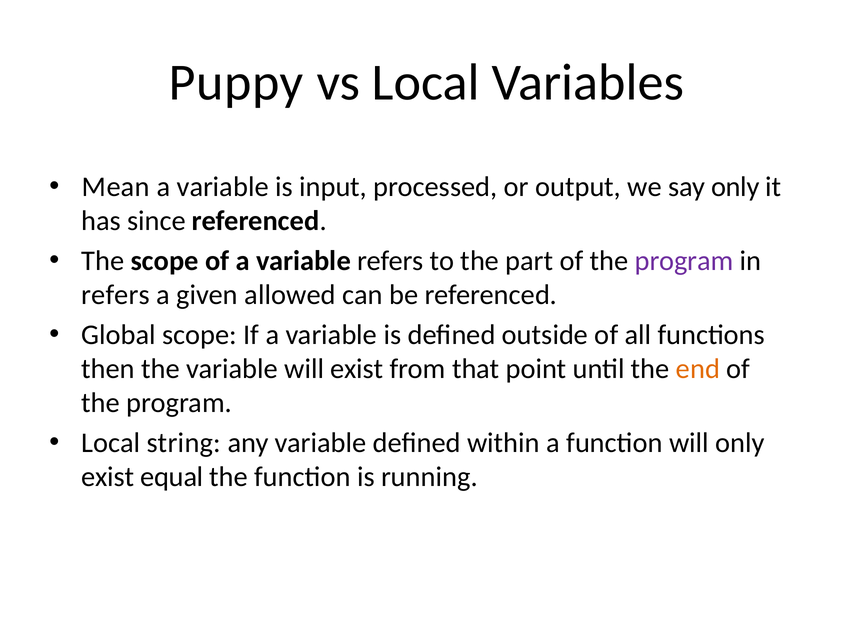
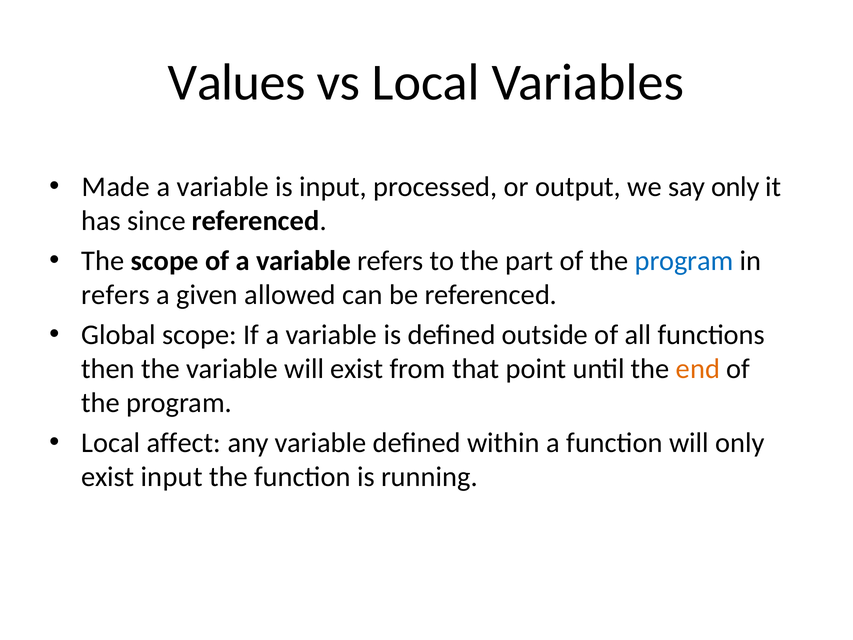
Puppy: Puppy -> Values (237, 83)
Mean: Mean -> Made (116, 187)
program colour: purple -> blue (684, 261)
string: string -> affect (184, 443)
exist equal: equal -> input (172, 477)
